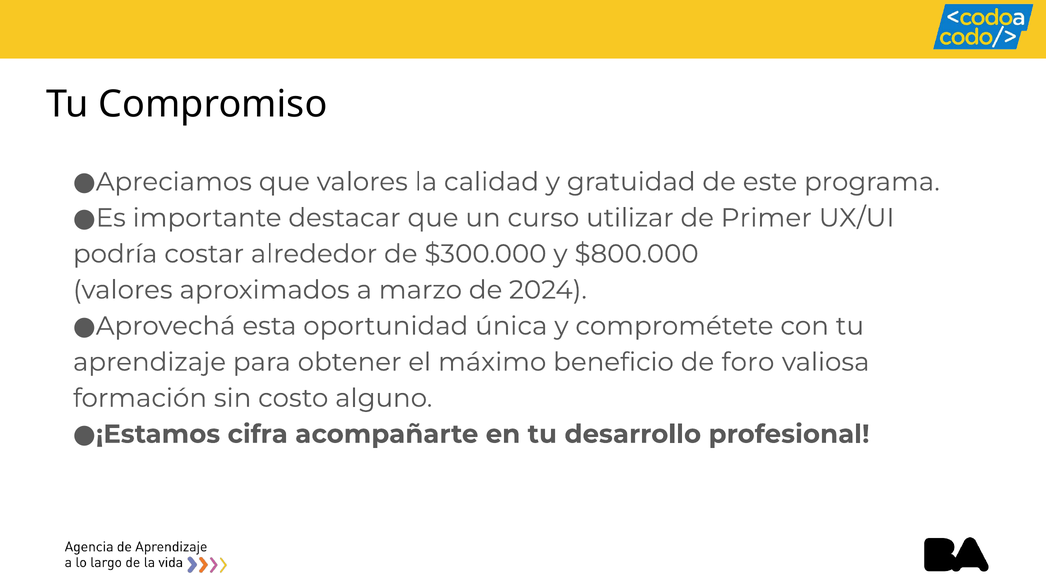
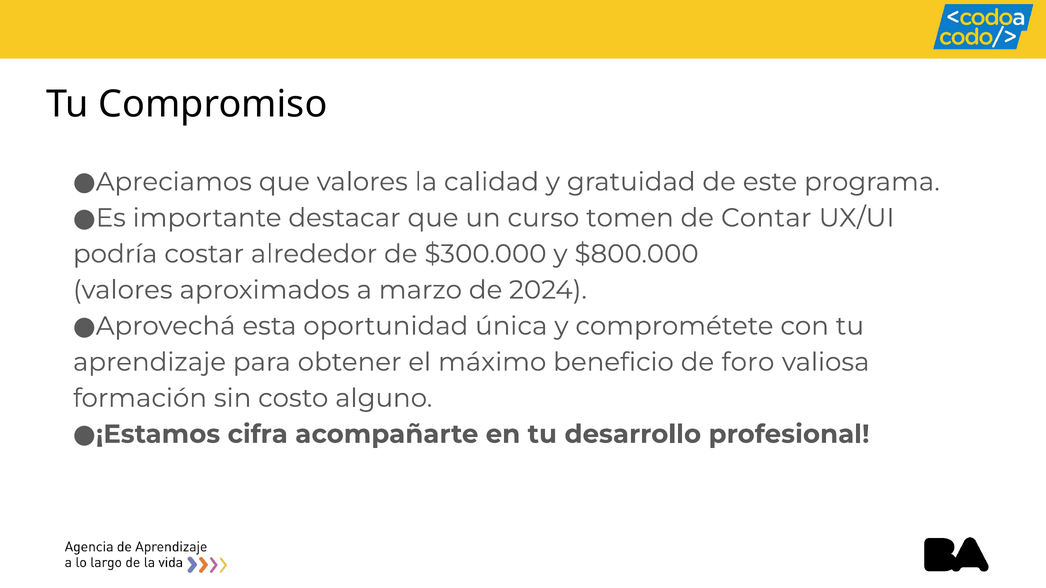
utilizar: utilizar -> tomen (630, 218)
Primer: Primer -> Contar (766, 218)
